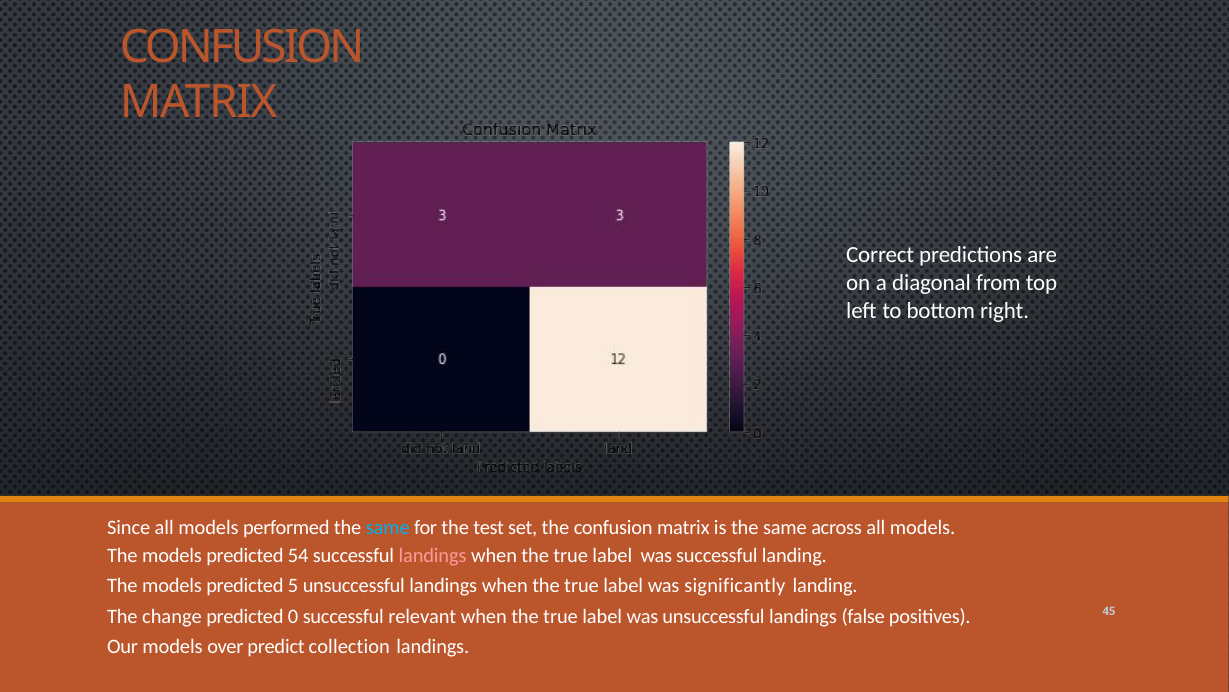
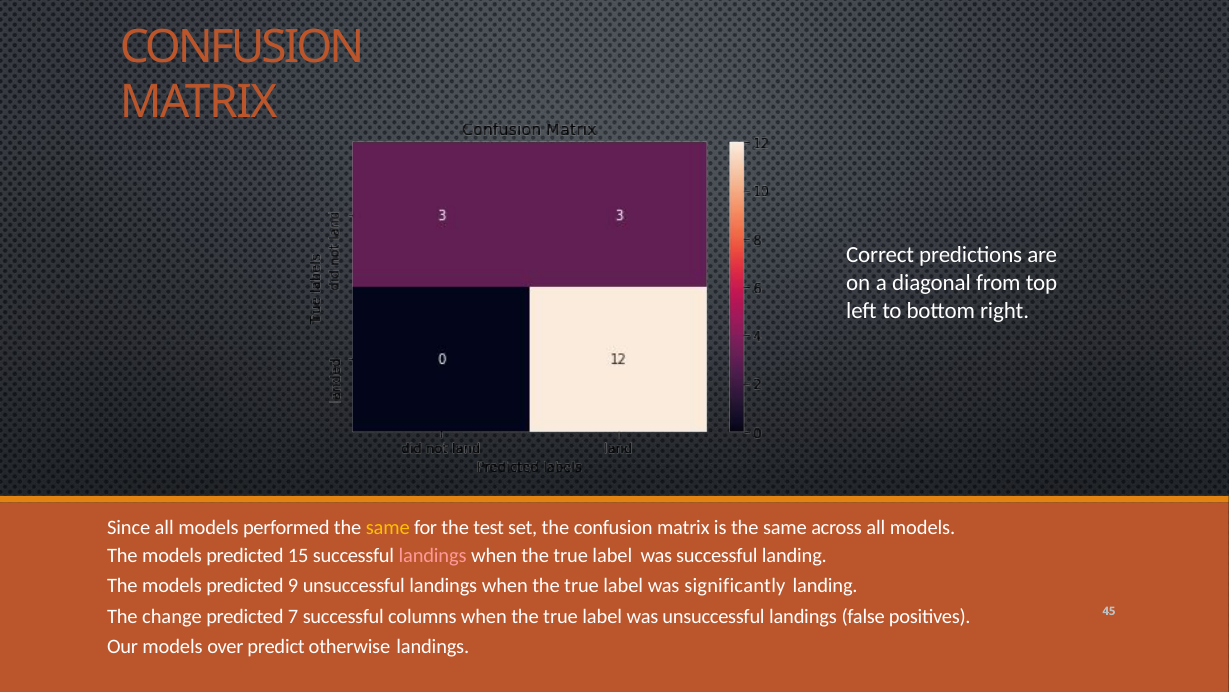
same colour: light blue -> yellow (388, 527)
54: 54 -> 15 (298, 555)
5: 5 -> 9 (293, 585)
0: 0 -> 7 (293, 616)
relevant: relevant -> columns (422, 616)
collection: collection -> otherwise (349, 646)
